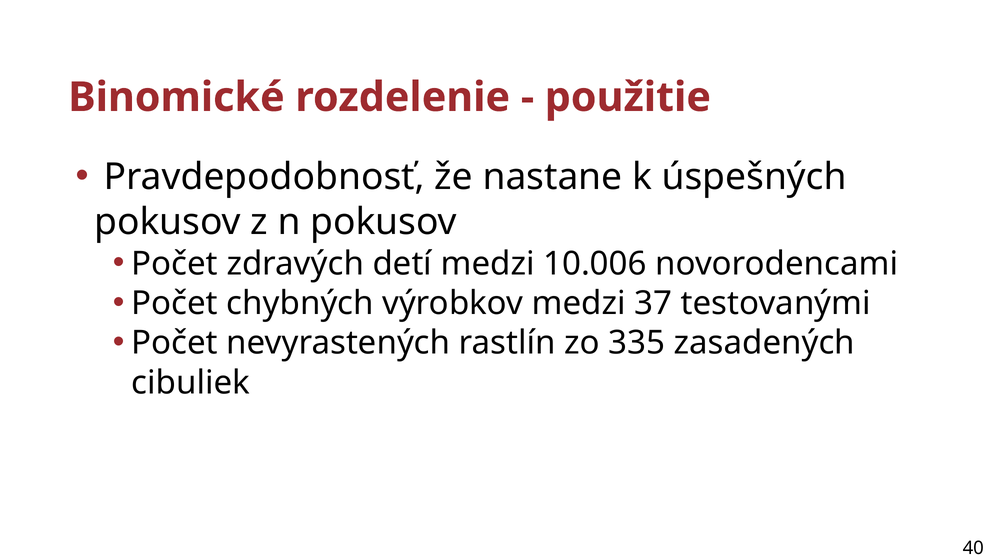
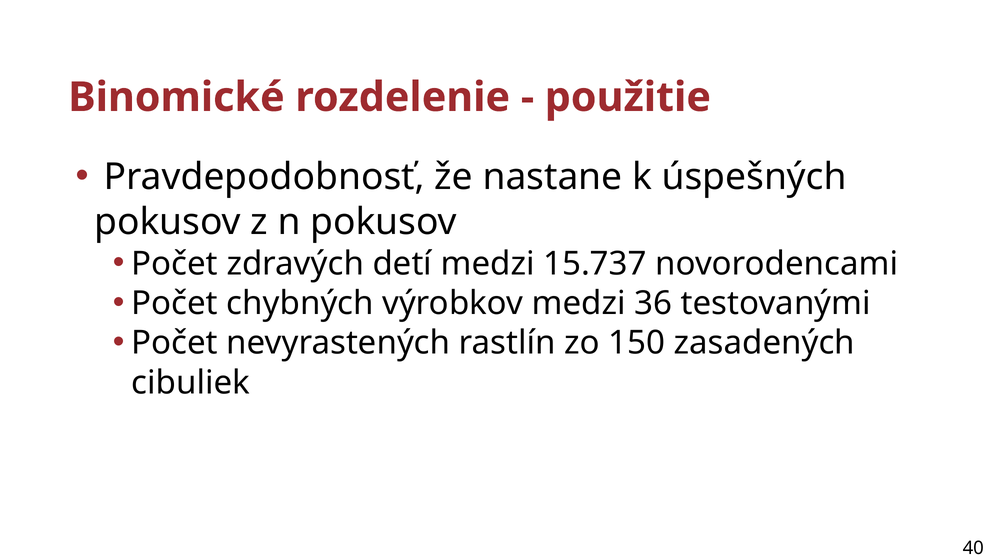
10.006: 10.006 -> 15.737 (595, 264)
37: 37 -> 36 (653, 303)
335: 335 -> 150 (637, 343)
